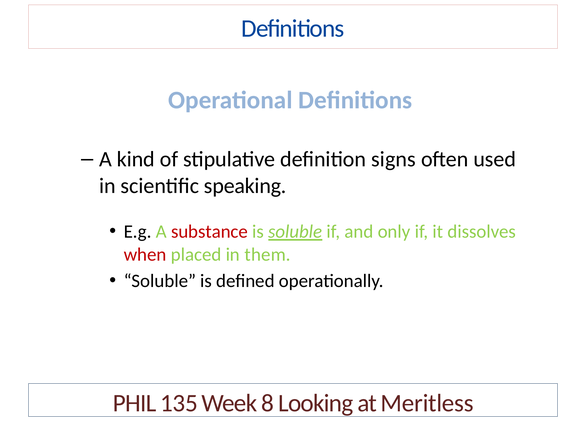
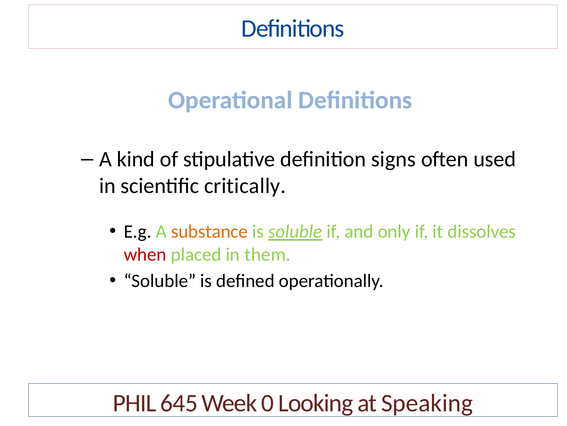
speaking: speaking -> critically (245, 186)
substance colour: red -> orange (209, 231)
135: 135 -> 645 (179, 402)
8: 8 -> 0 (268, 402)
Meritless: Meritless -> Speaking (427, 402)
